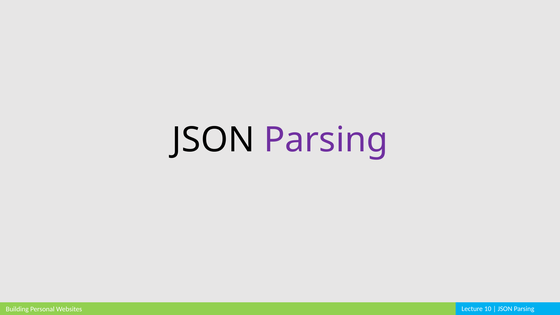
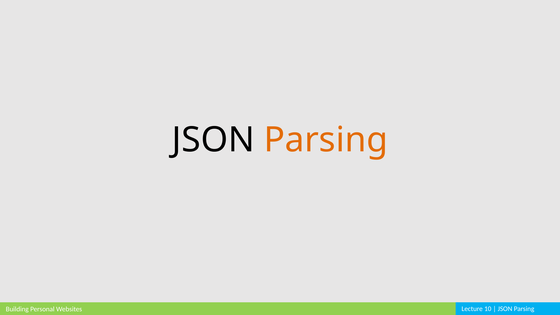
Parsing colour: purple -> orange (326, 140)
